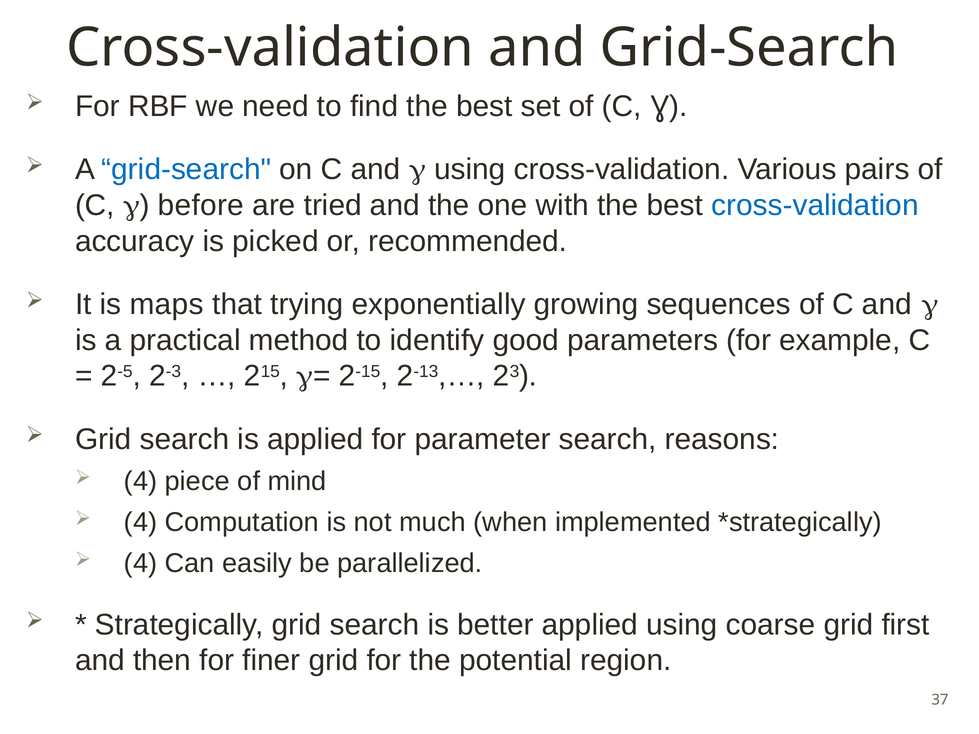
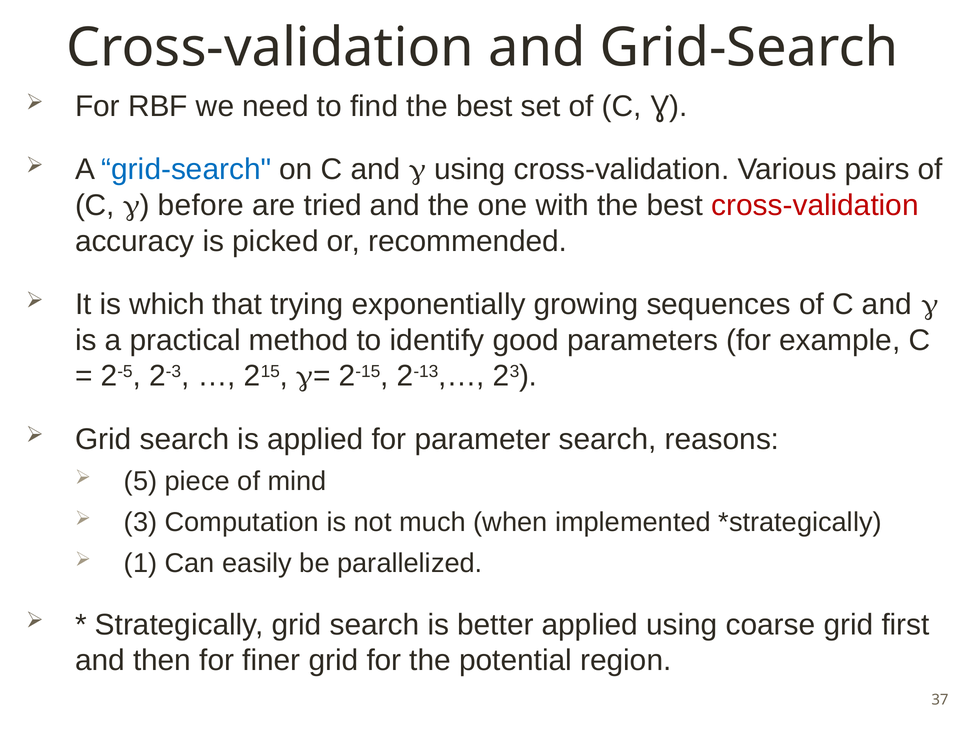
cross-validation colour: blue -> red (815, 206)
maps: maps -> which (167, 304)
4: 4 -> 5 (141, 482)
4: 4 -> 3 (141, 522)
4: 4 -> 1 (141, 563)
